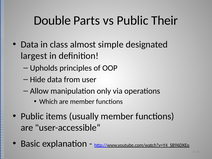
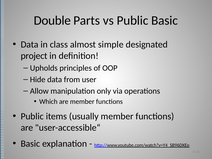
Public Their: Their -> Basic (165, 21)
largest: largest -> project (34, 56)
